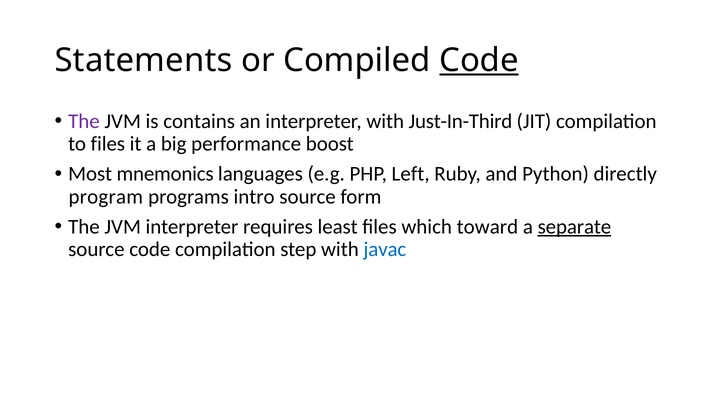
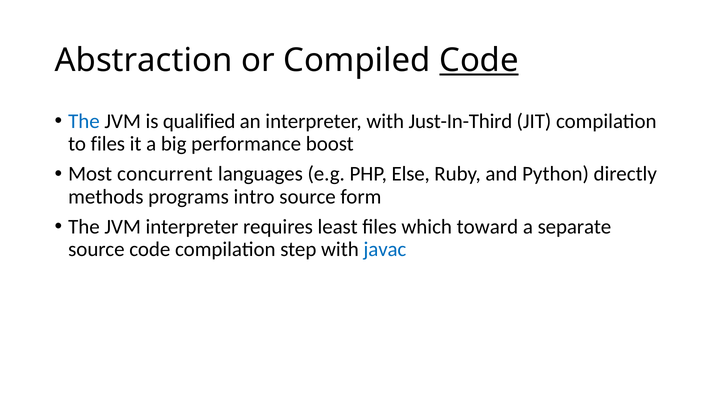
Statements: Statements -> Abstraction (144, 60)
The colour: purple -> blue (84, 121)
contains: contains -> qualified (199, 121)
mnemonics: mnemonics -> concurrent (165, 174)
Left: Left -> Else (411, 174)
program: program -> methods (106, 197)
separate underline: present -> none (574, 227)
